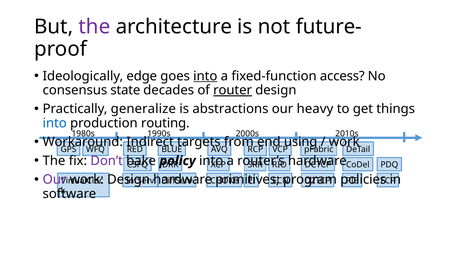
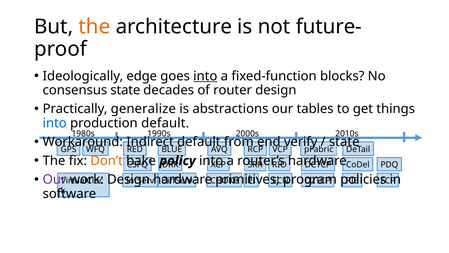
the colour: purple -> orange (94, 27)
access: access -> blocks (342, 76)
router underline: present -> none (233, 90)
heavy: heavy -> tables (315, 109)
production routing: routing -> default (165, 123)
targets: targets -> default (199, 142)
using: using -> verify (301, 142)
work: work -> state (344, 142)
Don’t colour: purple -> orange (107, 161)
